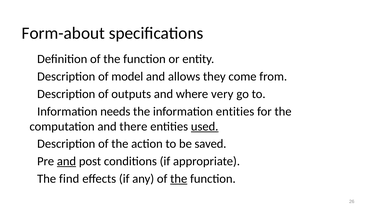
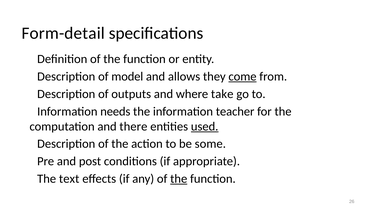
Form-about: Form-about -> Form-detail (63, 33)
come underline: none -> present (243, 77)
very: very -> take (222, 94)
information entities: entities -> teacher (235, 112)
saved: saved -> some (210, 144)
and underline: present -> none (66, 162)
find: find -> text (69, 179)
